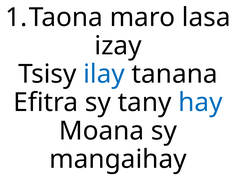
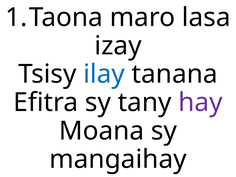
hay colour: blue -> purple (200, 103)
